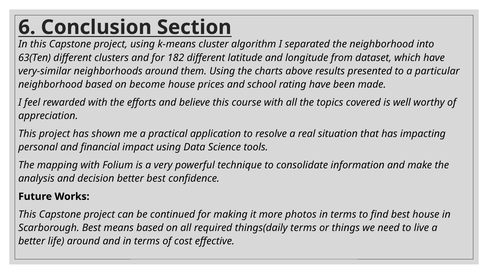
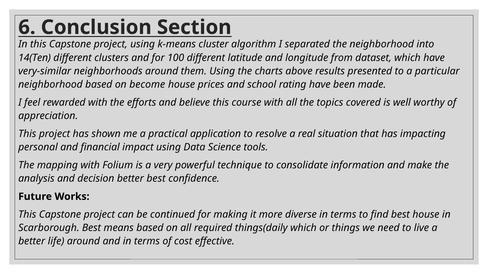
63(Ten: 63(Ten -> 14(Ten (35, 58)
182: 182 -> 100 (176, 58)
photos: photos -> diverse (301, 215)
things(daily terms: terms -> which (303, 228)
